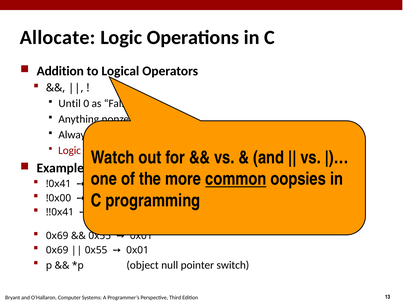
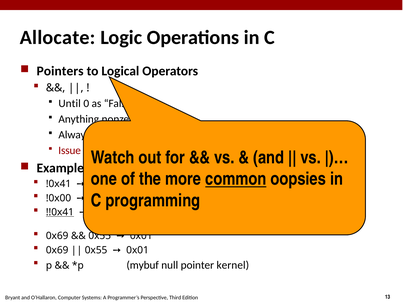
Addition: Addition -> Pointers (60, 71)
Logic: Logic -> Issue (70, 151)
!!0x41 underline: none -> present (60, 212)
object: object -> mybuf (143, 265)
switch: switch -> kernel (233, 265)
